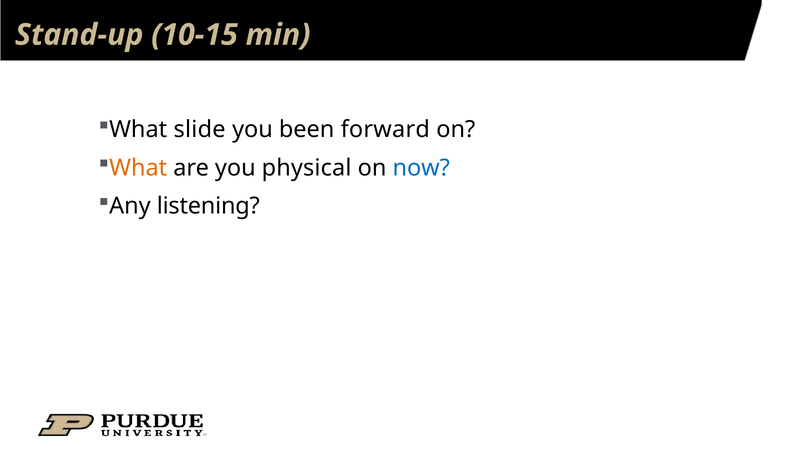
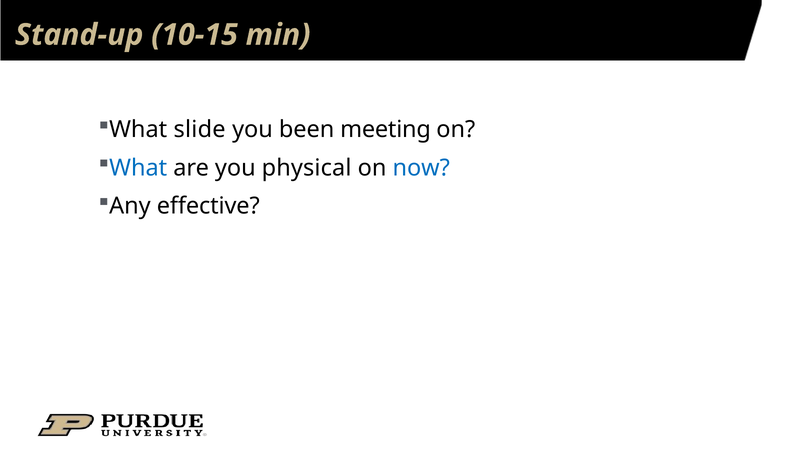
forward: forward -> meeting (386, 130)
What colour: orange -> blue (138, 168)
listening: listening -> effective (208, 206)
